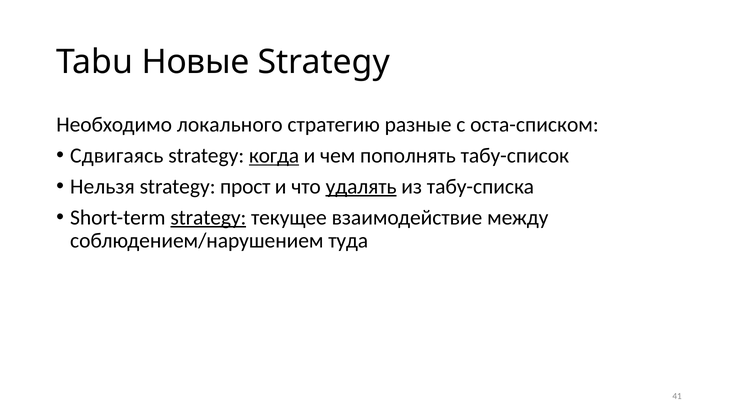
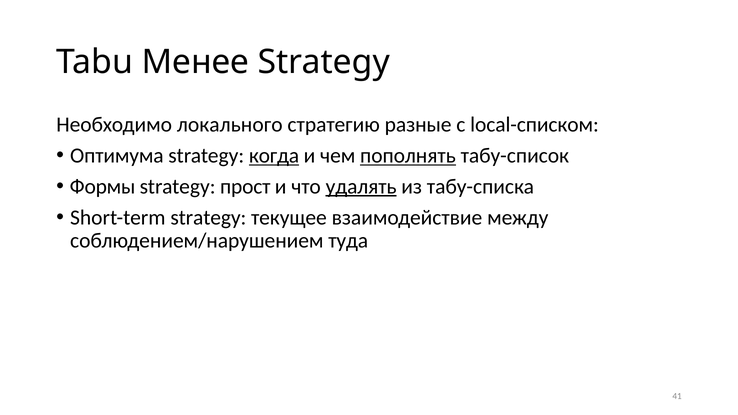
Новые: Новые -> Менее (195, 62)
оста-списком: оста-списком -> local-списком (535, 125)
Сдвигаясь: Сдвигаясь -> Оптимума (117, 156)
пополнять underline: none -> present (408, 156)
Нельзя: Нельзя -> Формы (103, 187)
strategy underline: present -> none (208, 218)
